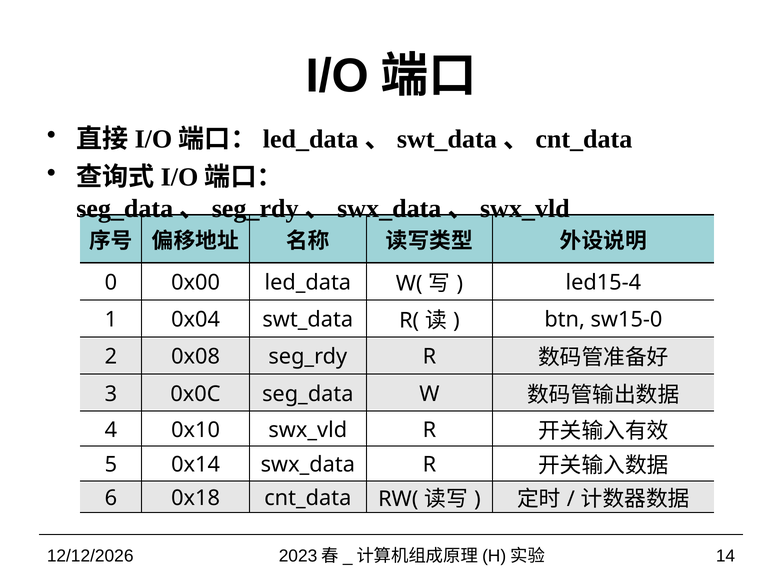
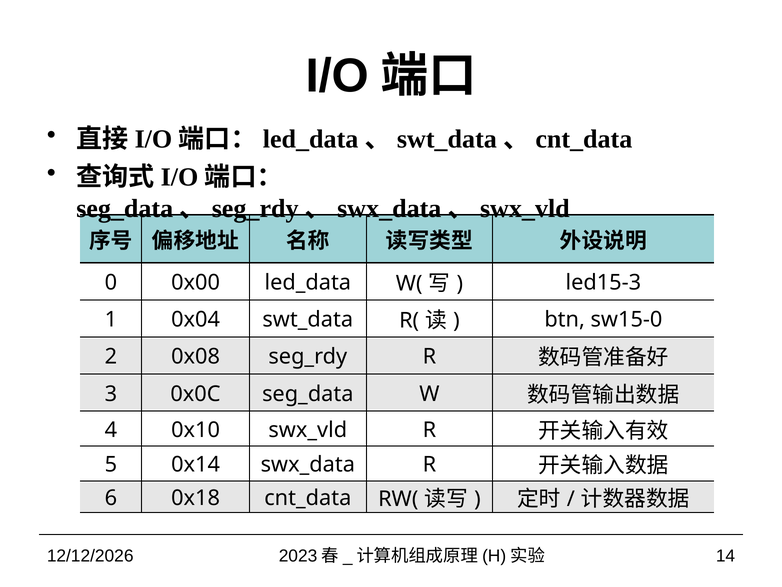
led15-4: led15-4 -> led15-3 (603, 282)
